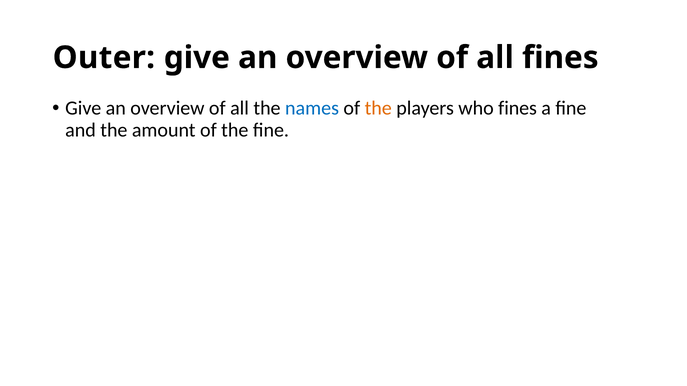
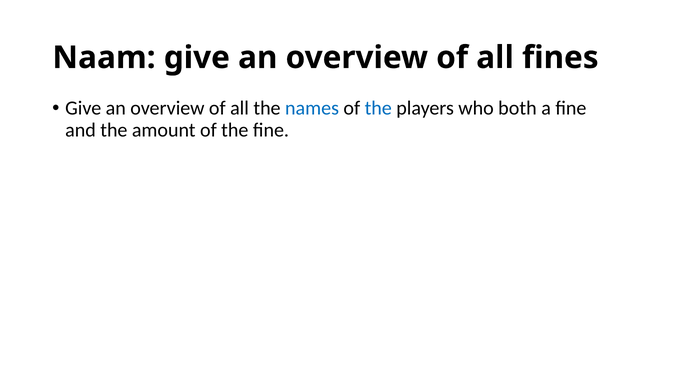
Outer: Outer -> Naam (104, 58)
the colour: orange -> blue (378, 109)
who fines: fines -> both (517, 109)
